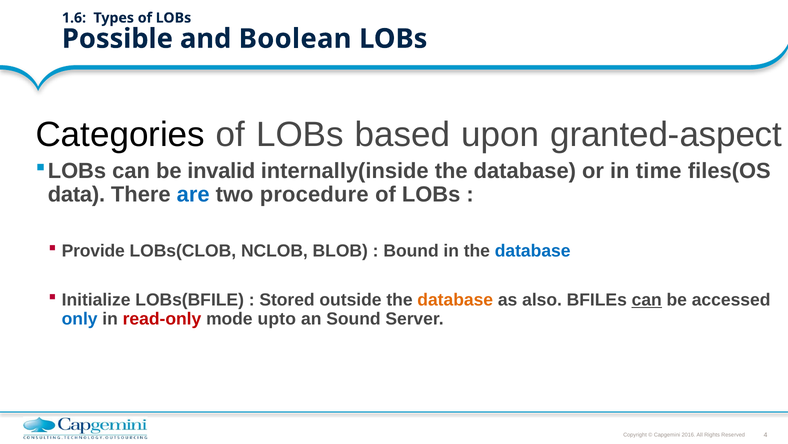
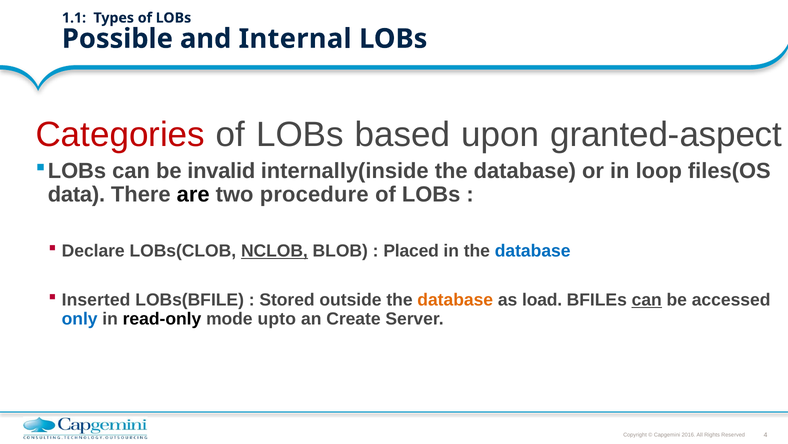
1.6: 1.6 -> 1.1 (74, 18)
Boolean: Boolean -> Internal (295, 39)
Categories colour: black -> red (120, 134)
time: time -> loop (659, 171)
are colour: blue -> black (193, 194)
Provide: Provide -> Declare (93, 251)
NCLOB underline: none -> present (274, 251)
Bound: Bound -> Placed (411, 251)
Initialize: Initialize -> Inserted (96, 299)
also: also -> load (542, 299)
read-only colour: red -> black (162, 318)
Sound: Sound -> Create (353, 318)
